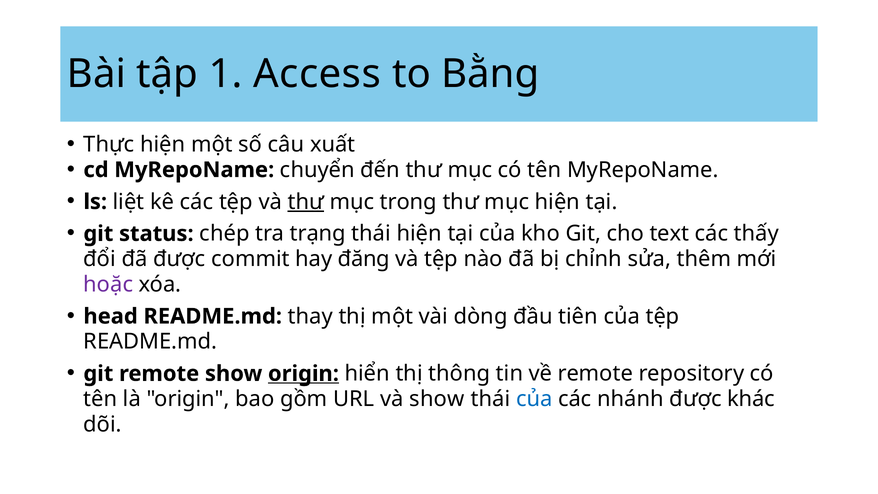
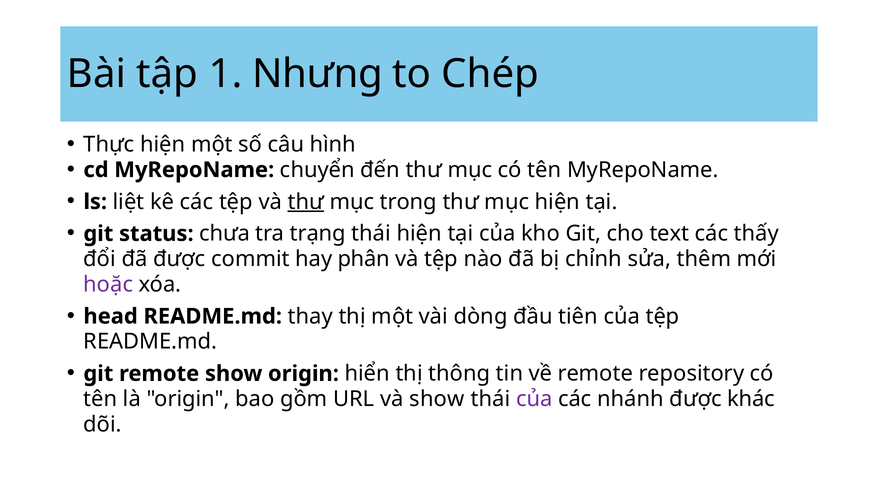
Access: Access -> Nhưng (317, 74)
Bằng: Bằng -> Chép (490, 74)
xuất: xuất -> hình (333, 145)
chép: chép -> chưa (225, 234)
đăng: đăng -> phân (364, 259)
origin underline: present -> none (303, 374)
của colour: blue -> purple (534, 399)
